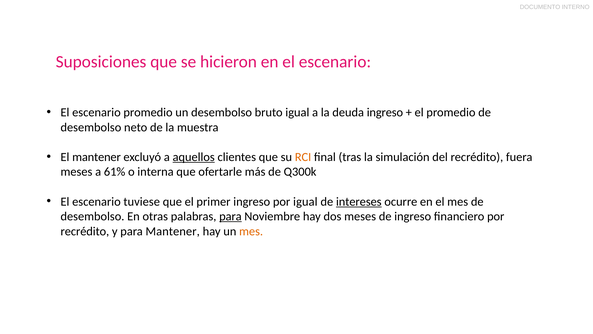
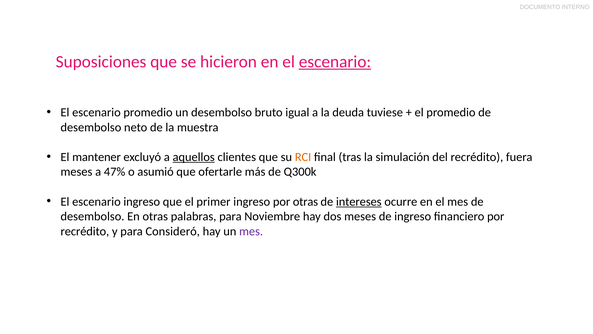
escenario underline: none -> present (335, 62)
deuda ingreso: ingreso -> tuviese (385, 112)
61%: 61% -> 47% (115, 172)
interna: interna -> asumió (156, 172)
escenario tuviese: tuviese -> ingreso (142, 201)
por igual: igual -> otras (305, 201)
para underline: present -> none (230, 216)
para Mantener: Mantener -> Consideró (173, 231)
mes colour: orange -> purple (251, 231)
